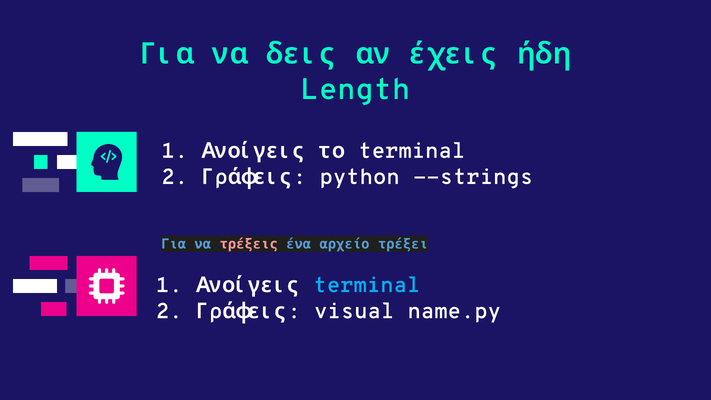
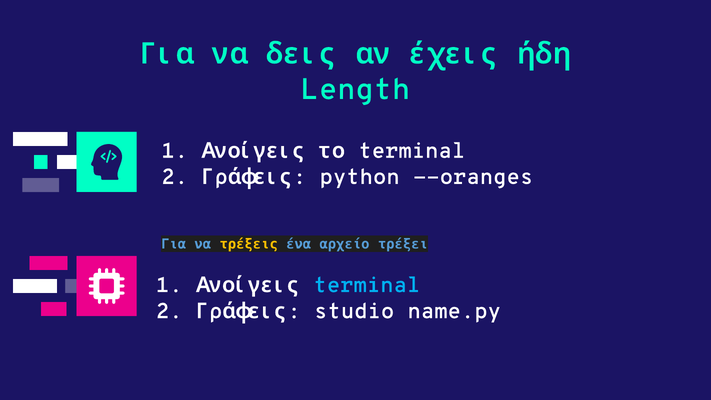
--strings: --strings -> --oranges (473, 177)
τρέξεις colour: pink -> yellow (249, 244)
visual: visual -> studio (354, 311)
